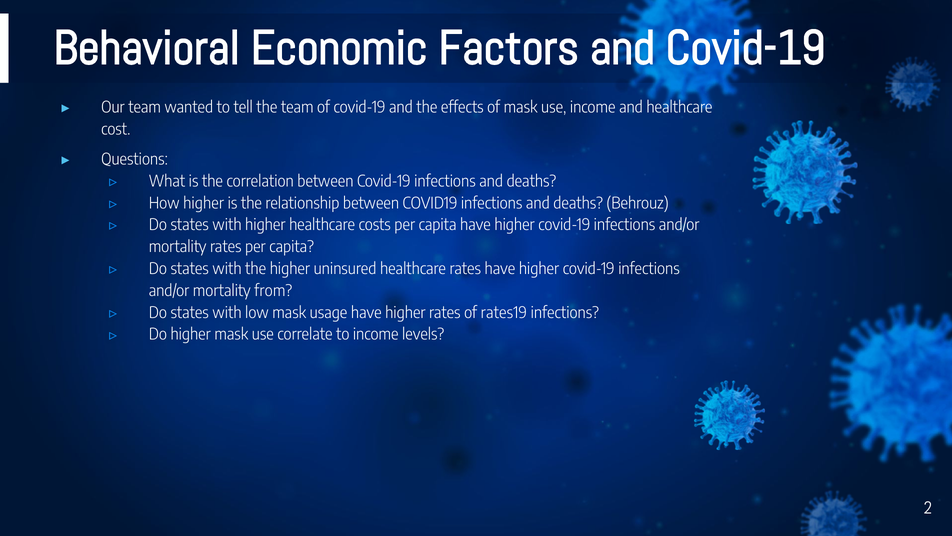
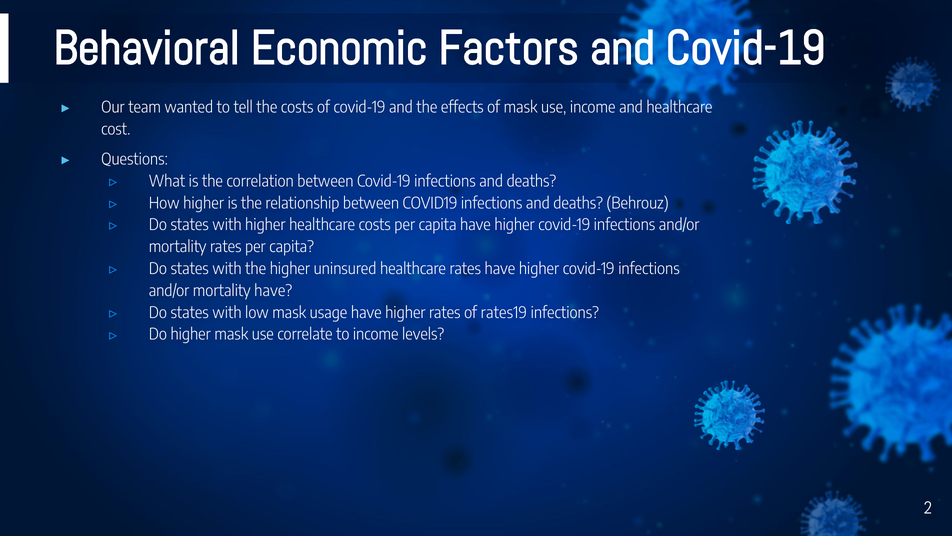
the team: team -> costs (297, 108)
mortality from: from -> have (273, 291)
